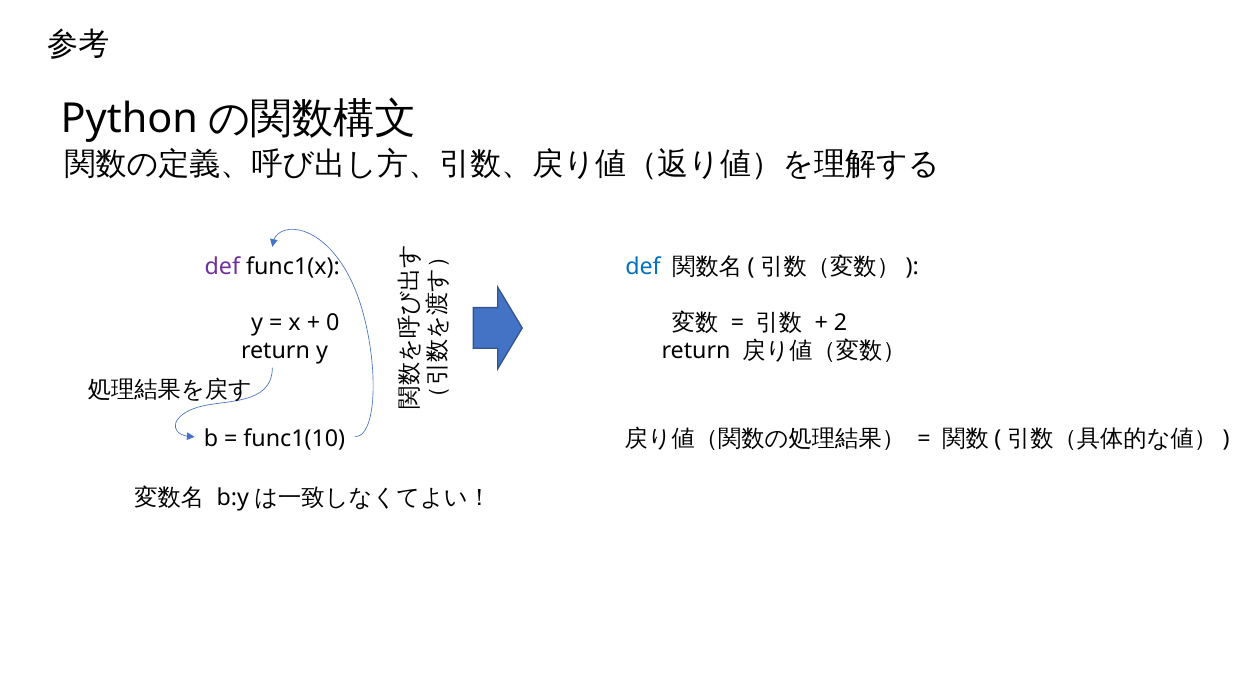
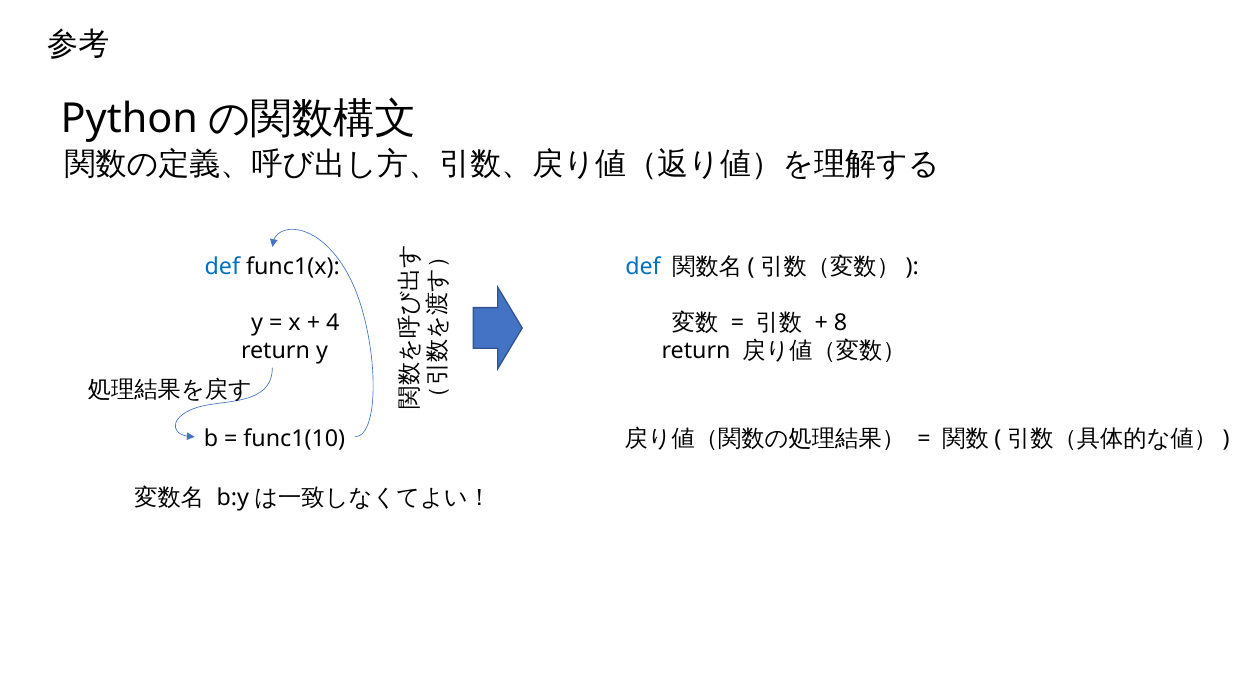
def colour: purple -> blue (222, 267)
2: 2 -> 8 (841, 323)
0: 0 -> 4 (333, 323)
